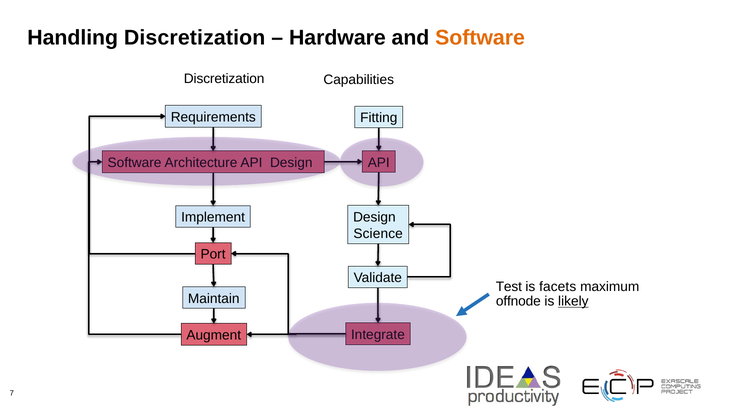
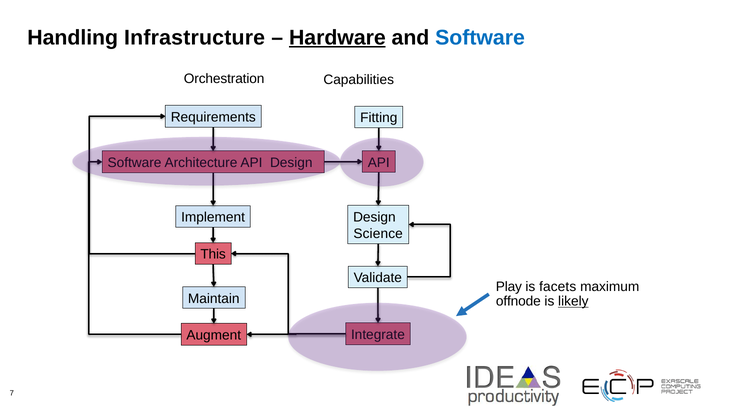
Handling Discretization: Discretization -> Infrastructure (195, 38)
Hardware underline: none -> present (337, 38)
Software colour: orange -> blue (480, 38)
Discretization: Discretization -> Orchestration (224, 79)
Port: Port -> This (213, 255)
Test: Test -> Play (509, 287)
